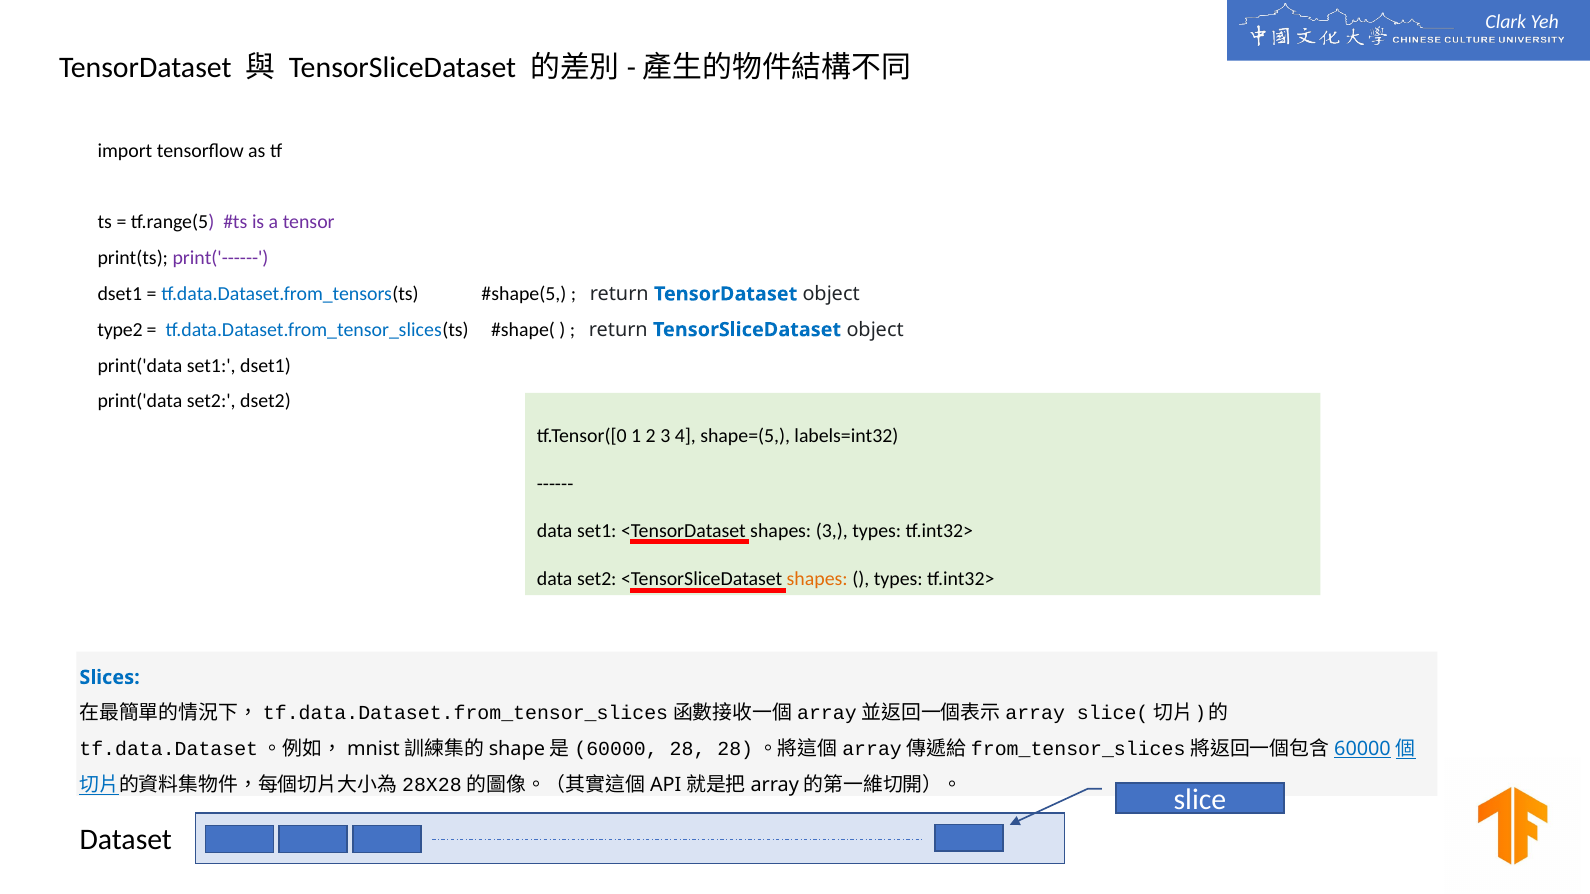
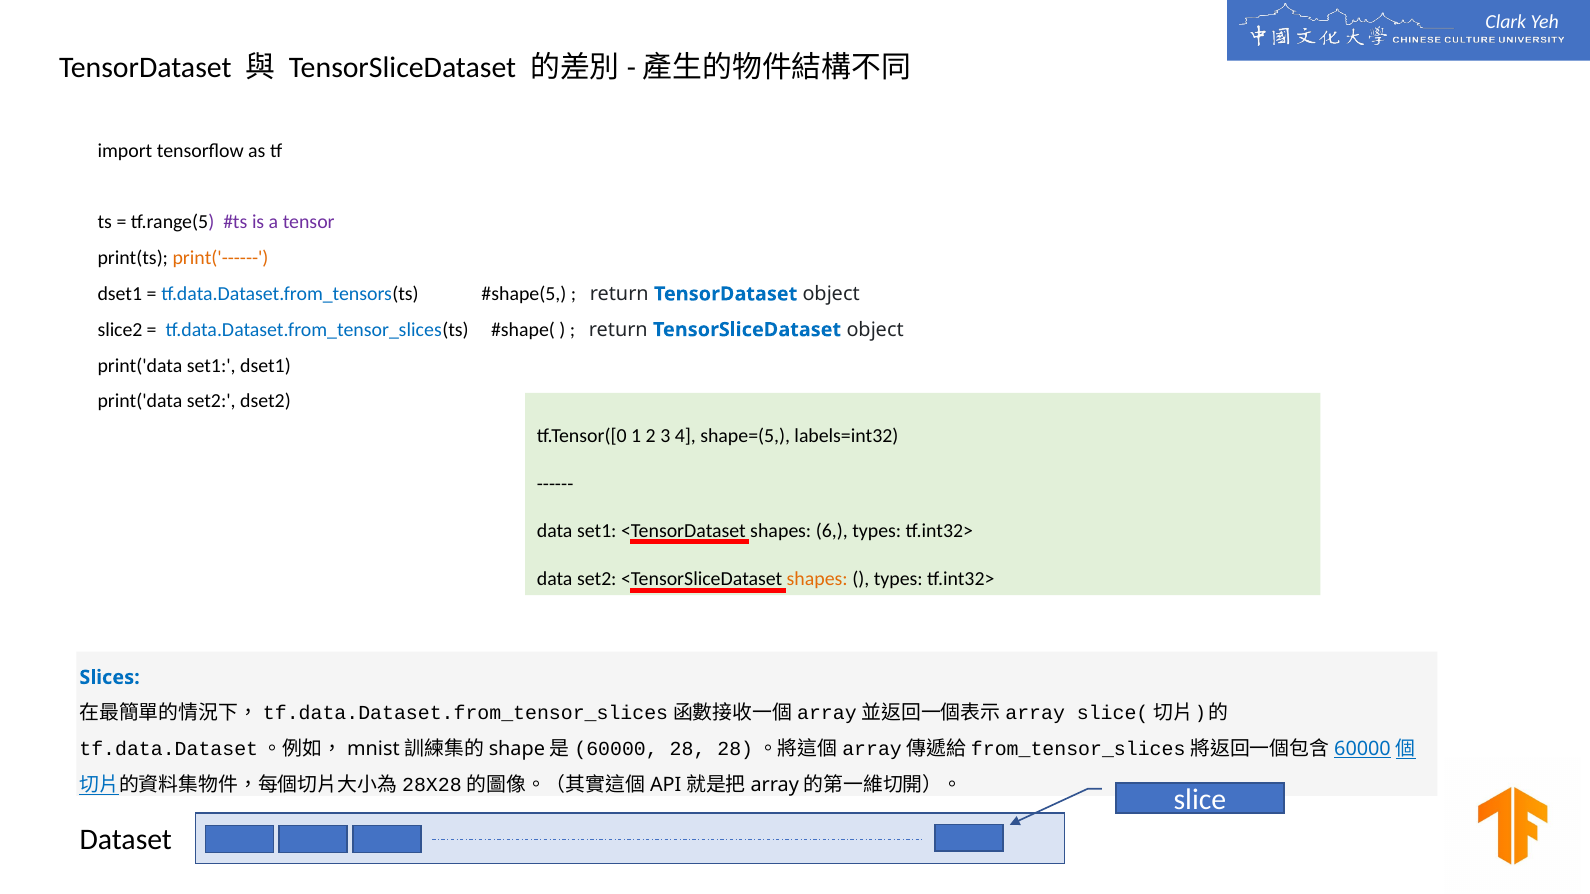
print('------ colour: purple -> orange (221, 258)
type2: type2 -> slice2 (120, 330)
shapes 3: 3 -> 6 (832, 531)
